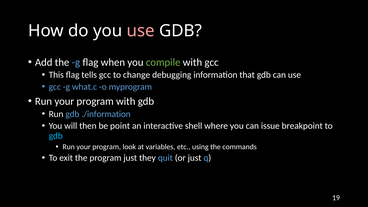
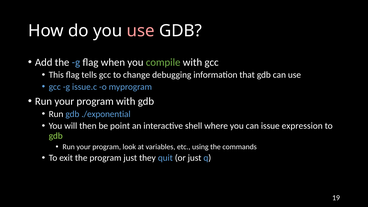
what.c: what.c -> issue.c (85, 87)
./information: ./information -> ./exponential (106, 114)
breakpoint: breakpoint -> expression (302, 126)
gdb colour: light blue -> light green (56, 136)
